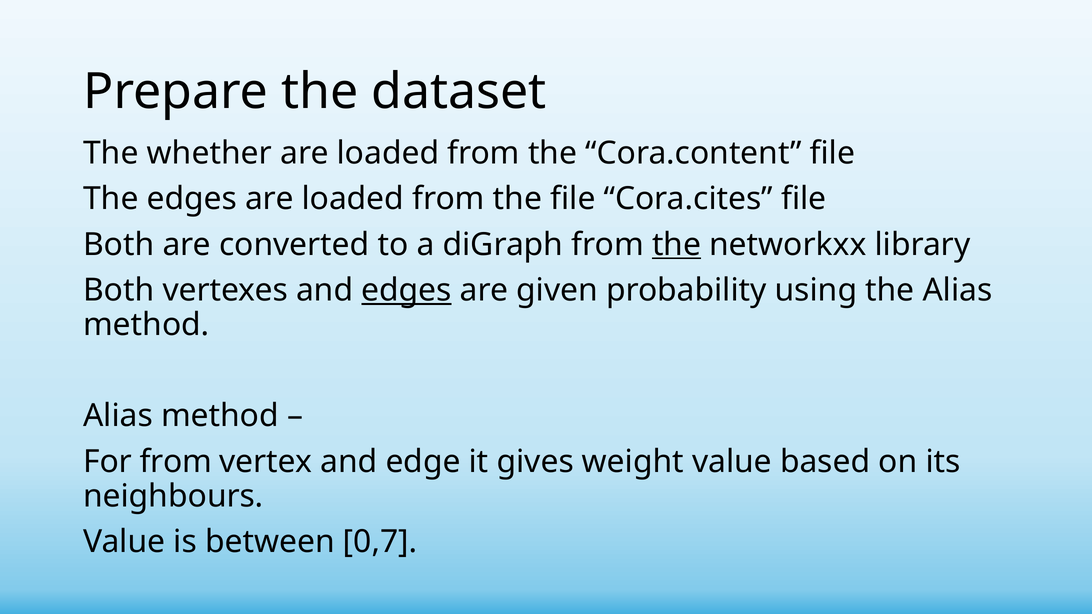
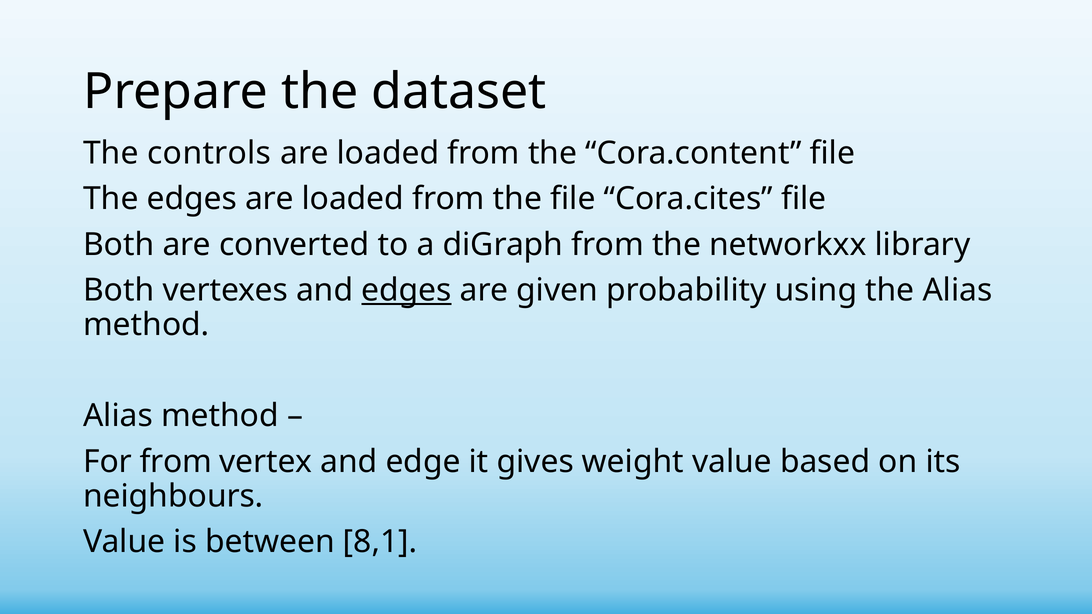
whether: whether -> controls (209, 153)
the underline: present -> none (677, 245)
0,7: 0,7 -> 8,1 (380, 542)
